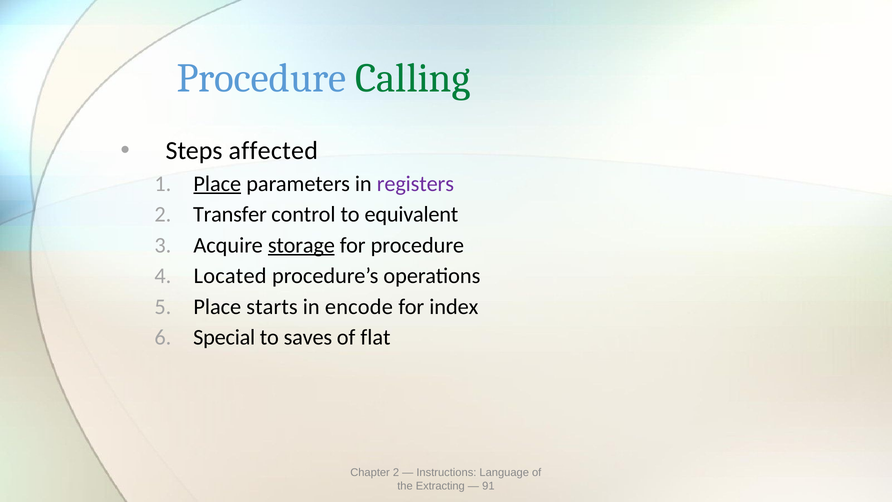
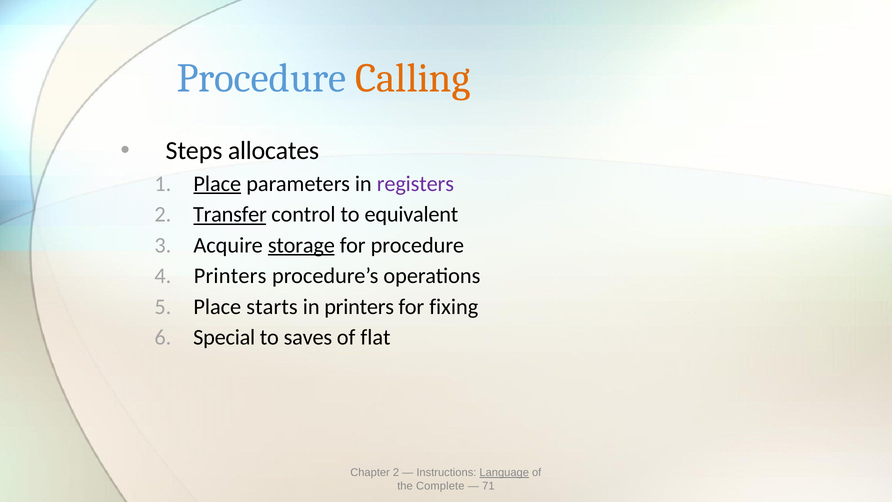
Calling colour: green -> orange (413, 78)
affected: affected -> allocates (274, 151)
Transfer underline: none -> present (230, 214)
Located: Located -> Printers (230, 276)
in encode: encode -> printers (359, 307)
index: index -> fixing (454, 307)
Language underline: none -> present (504, 472)
Extracting: Extracting -> Complete (440, 486)
91: 91 -> 71 (488, 486)
